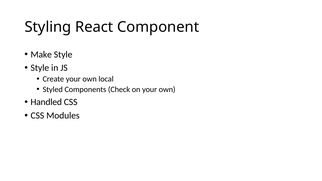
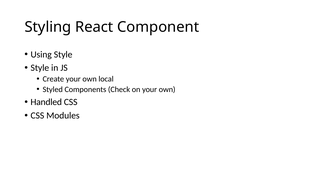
Make: Make -> Using (41, 54)
